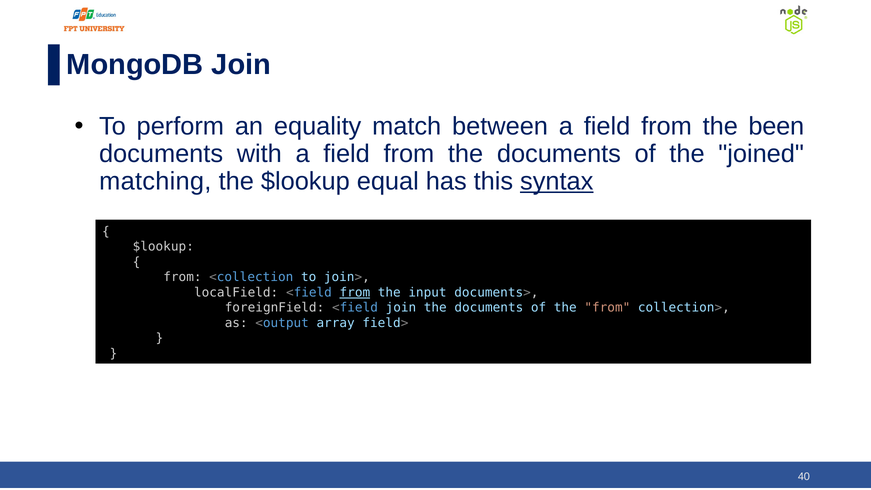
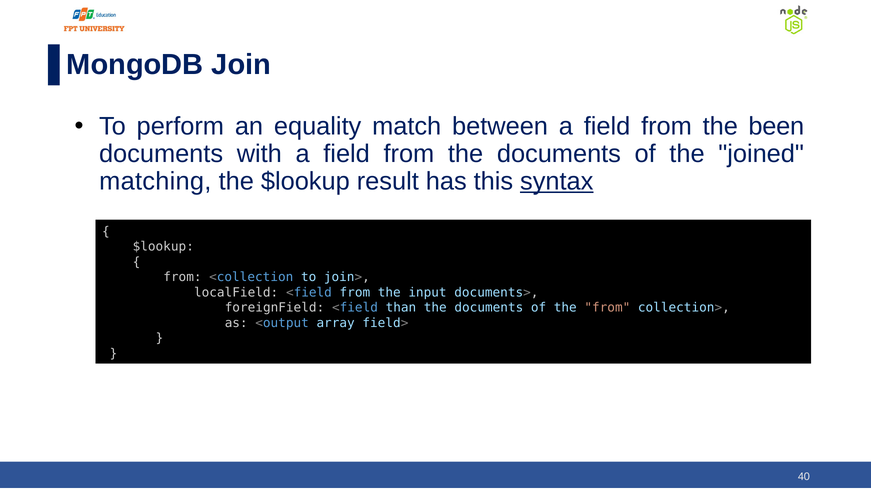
equal: equal -> result (388, 181)
from underline: present -> none (355, 292)
<field join: join -> than (401, 308)
